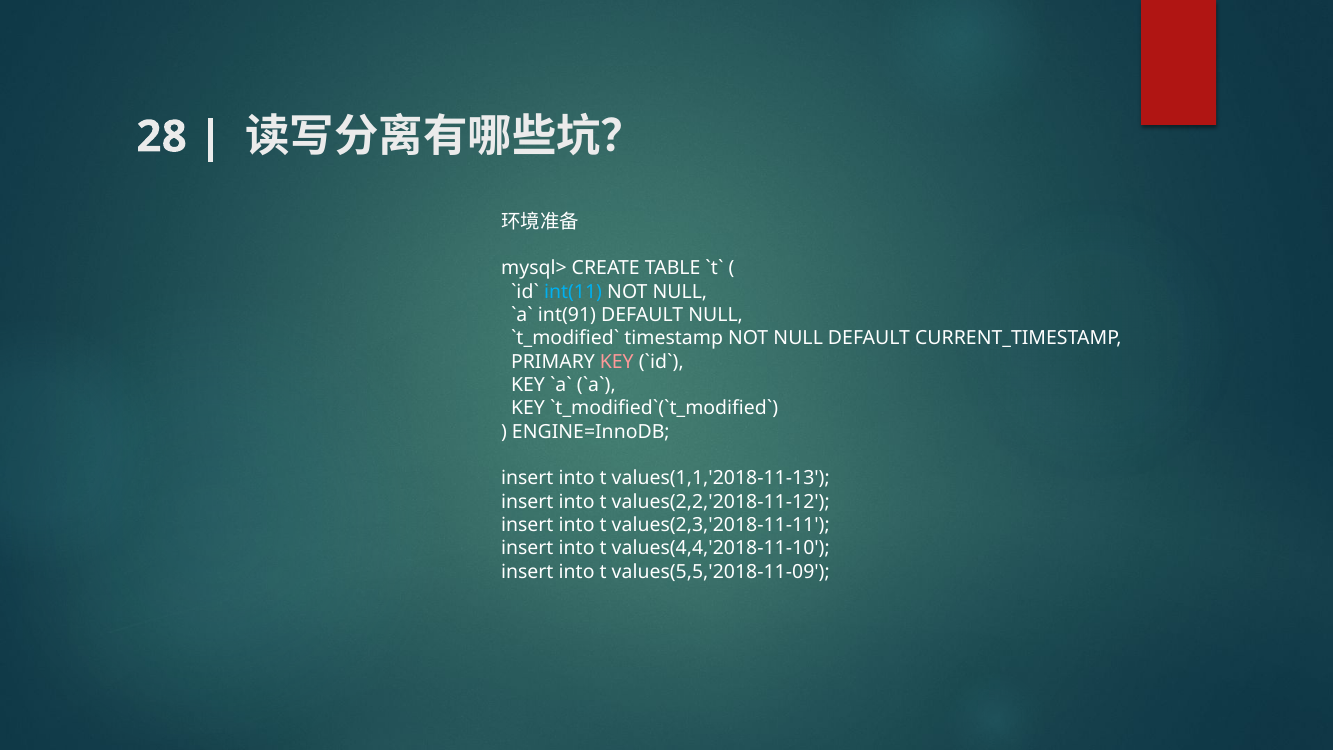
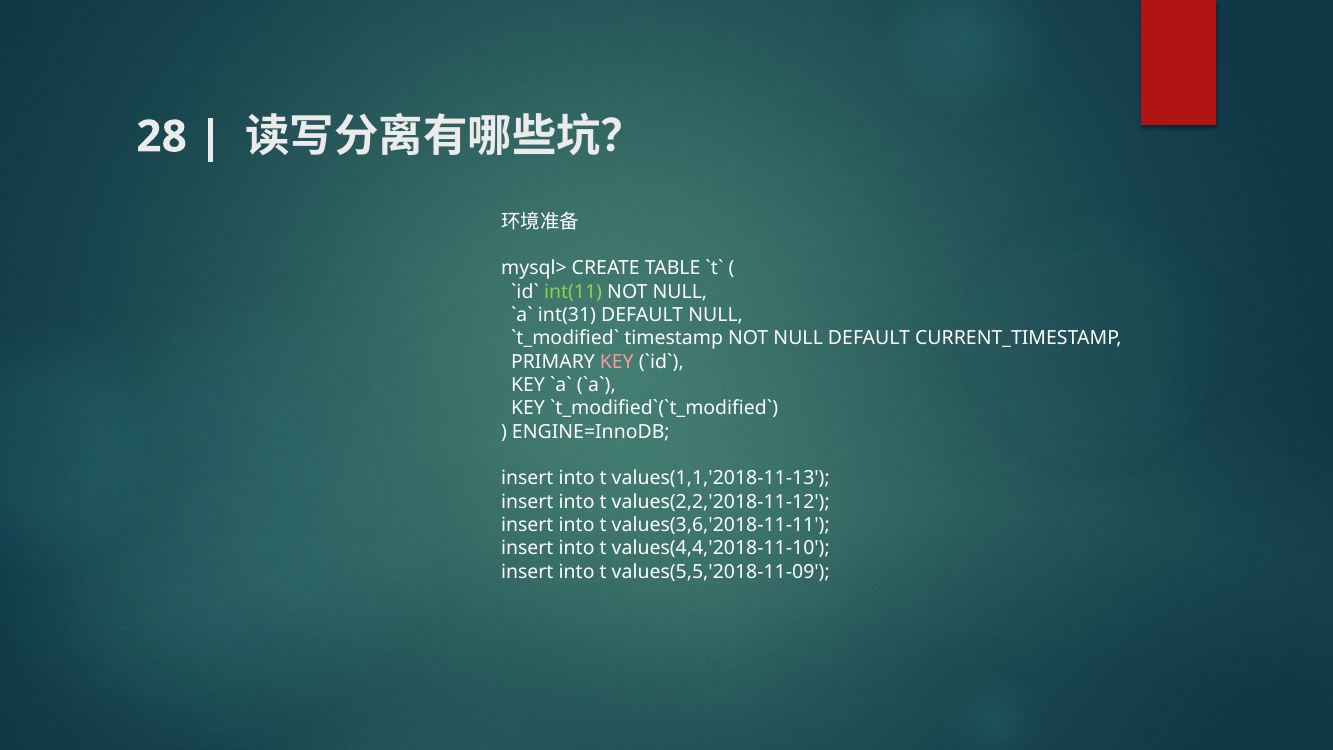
int(11 colour: light blue -> light green (573, 292)
int(91: int(91 -> int(31 (567, 315)
values(2,3,'2018-11-11: values(2,3,'2018-11-11 -> values(3,6,'2018-11-11 (721, 525)
